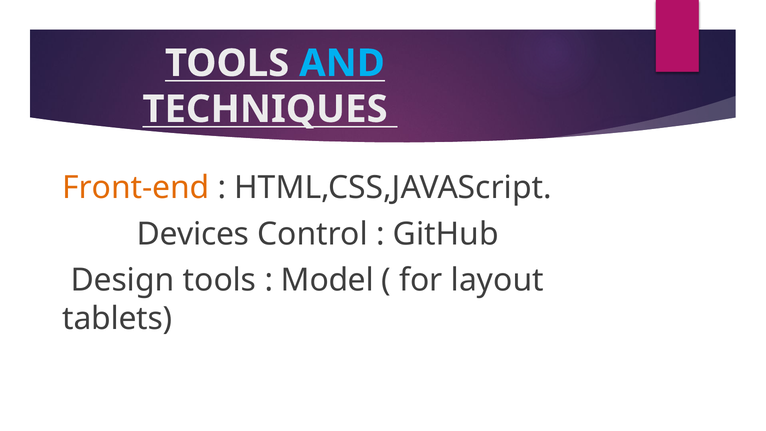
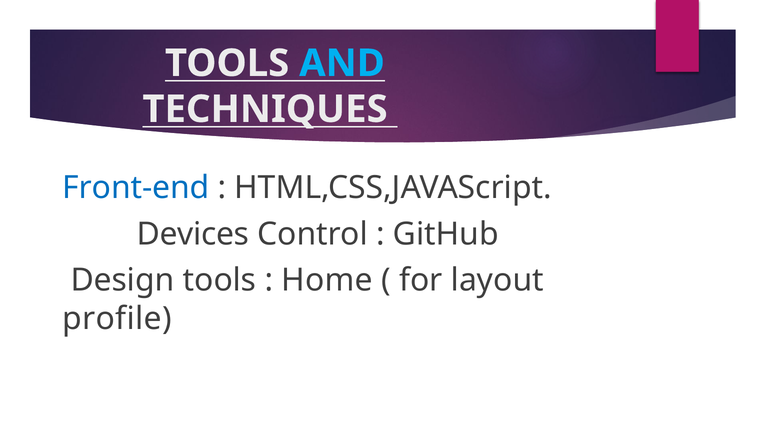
Front-end colour: orange -> blue (136, 188)
Model: Model -> Home (327, 280)
tablets: tablets -> profile (117, 319)
